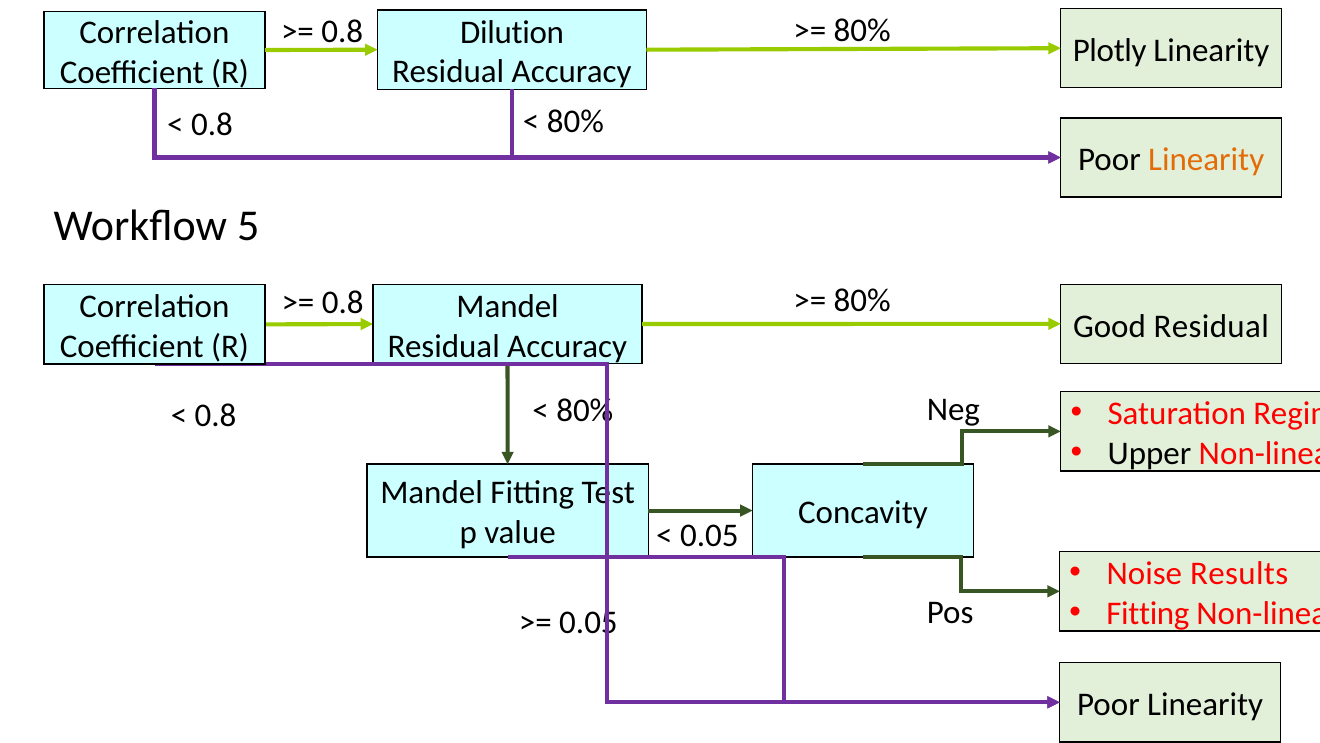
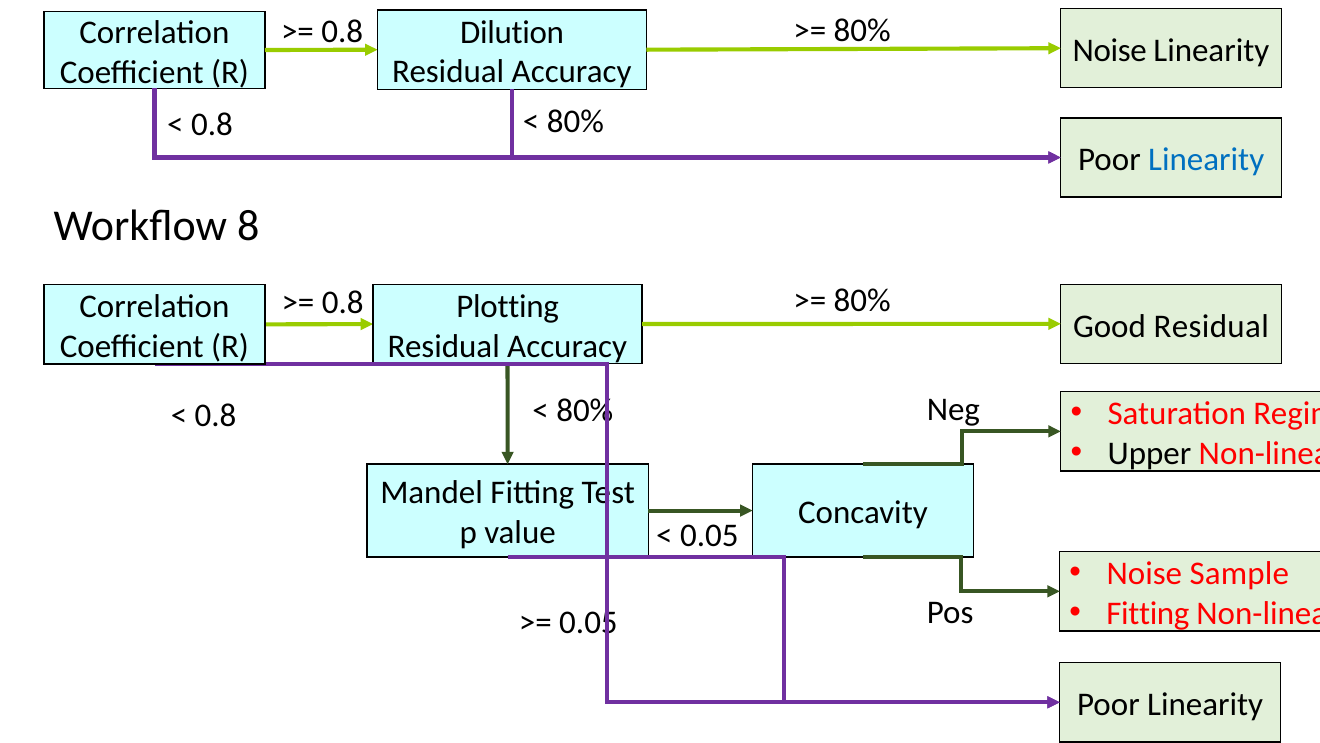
Plotly: Plotly -> Noise (1110, 50)
Linearity colour: orange -> blue (1206, 160)
5: 5 -> 8 (248, 226)
Mandel: Mandel -> Plotting (508, 306)
Results: Results -> Sample (1239, 573)
